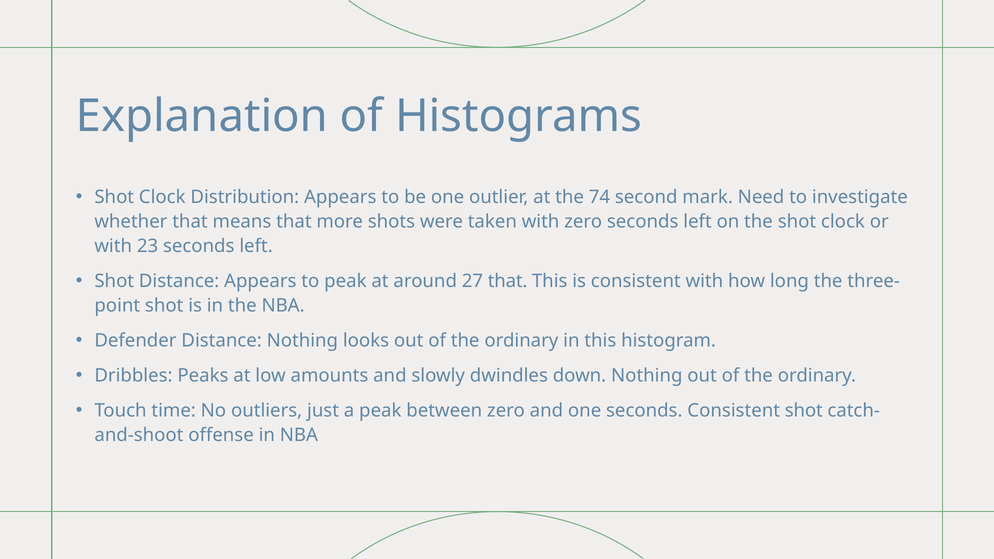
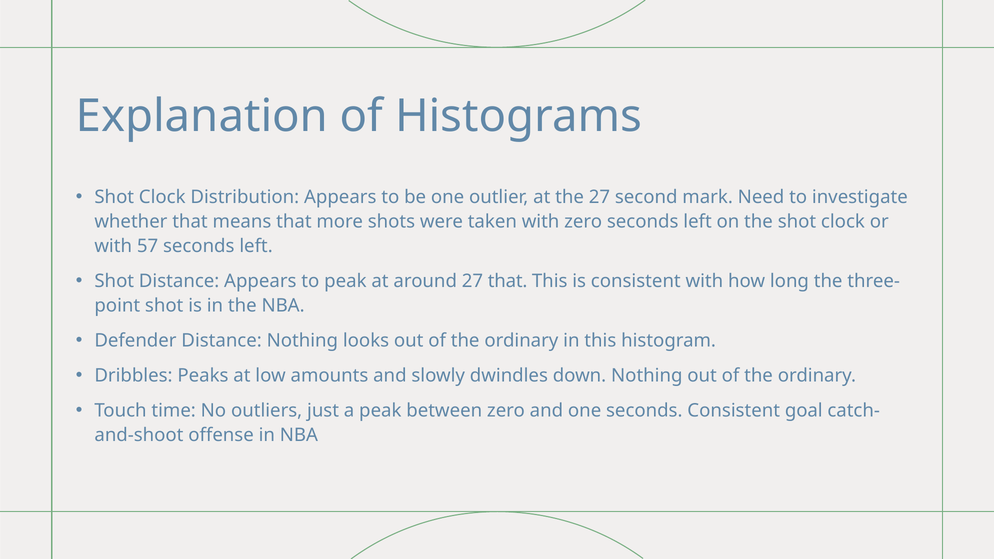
the 74: 74 -> 27 (599, 197)
23: 23 -> 57 (148, 246)
Consistent shot: shot -> goal (804, 411)
